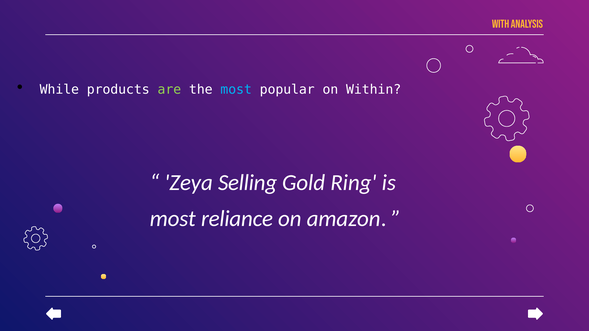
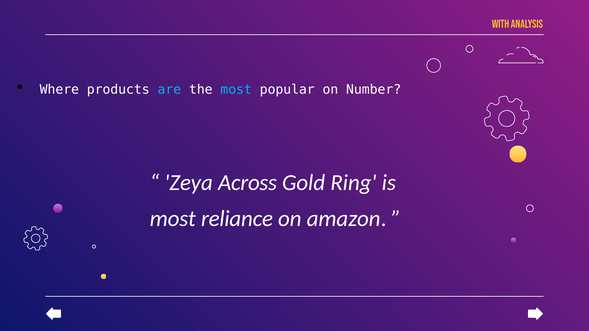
While: While -> Where (59, 90)
are colour: light green -> light blue (169, 90)
Within: Within -> Number (374, 90)
Selling: Selling -> Across (248, 183)
